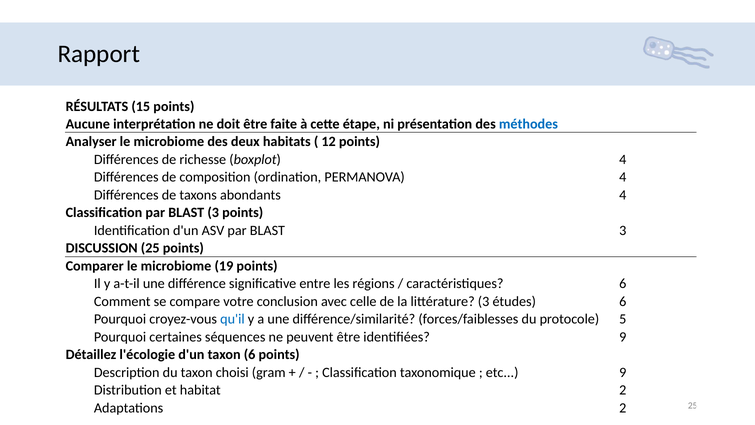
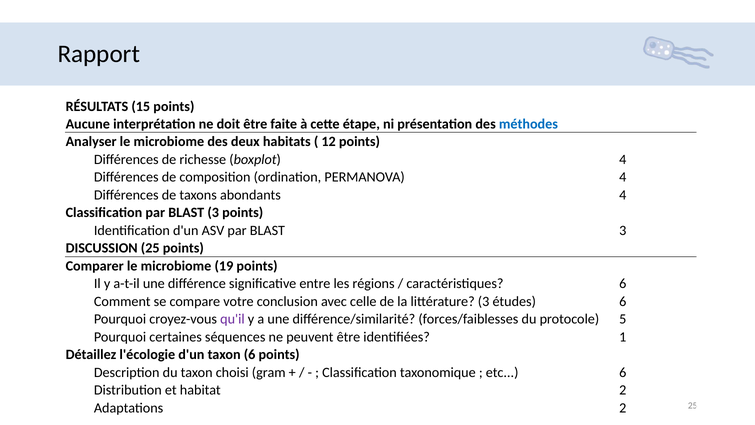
qu'il colour: blue -> purple (232, 319)
identifiées 9: 9 -> 1 (623, 337)
etc 9: 9 -> 6 (623, 372)
